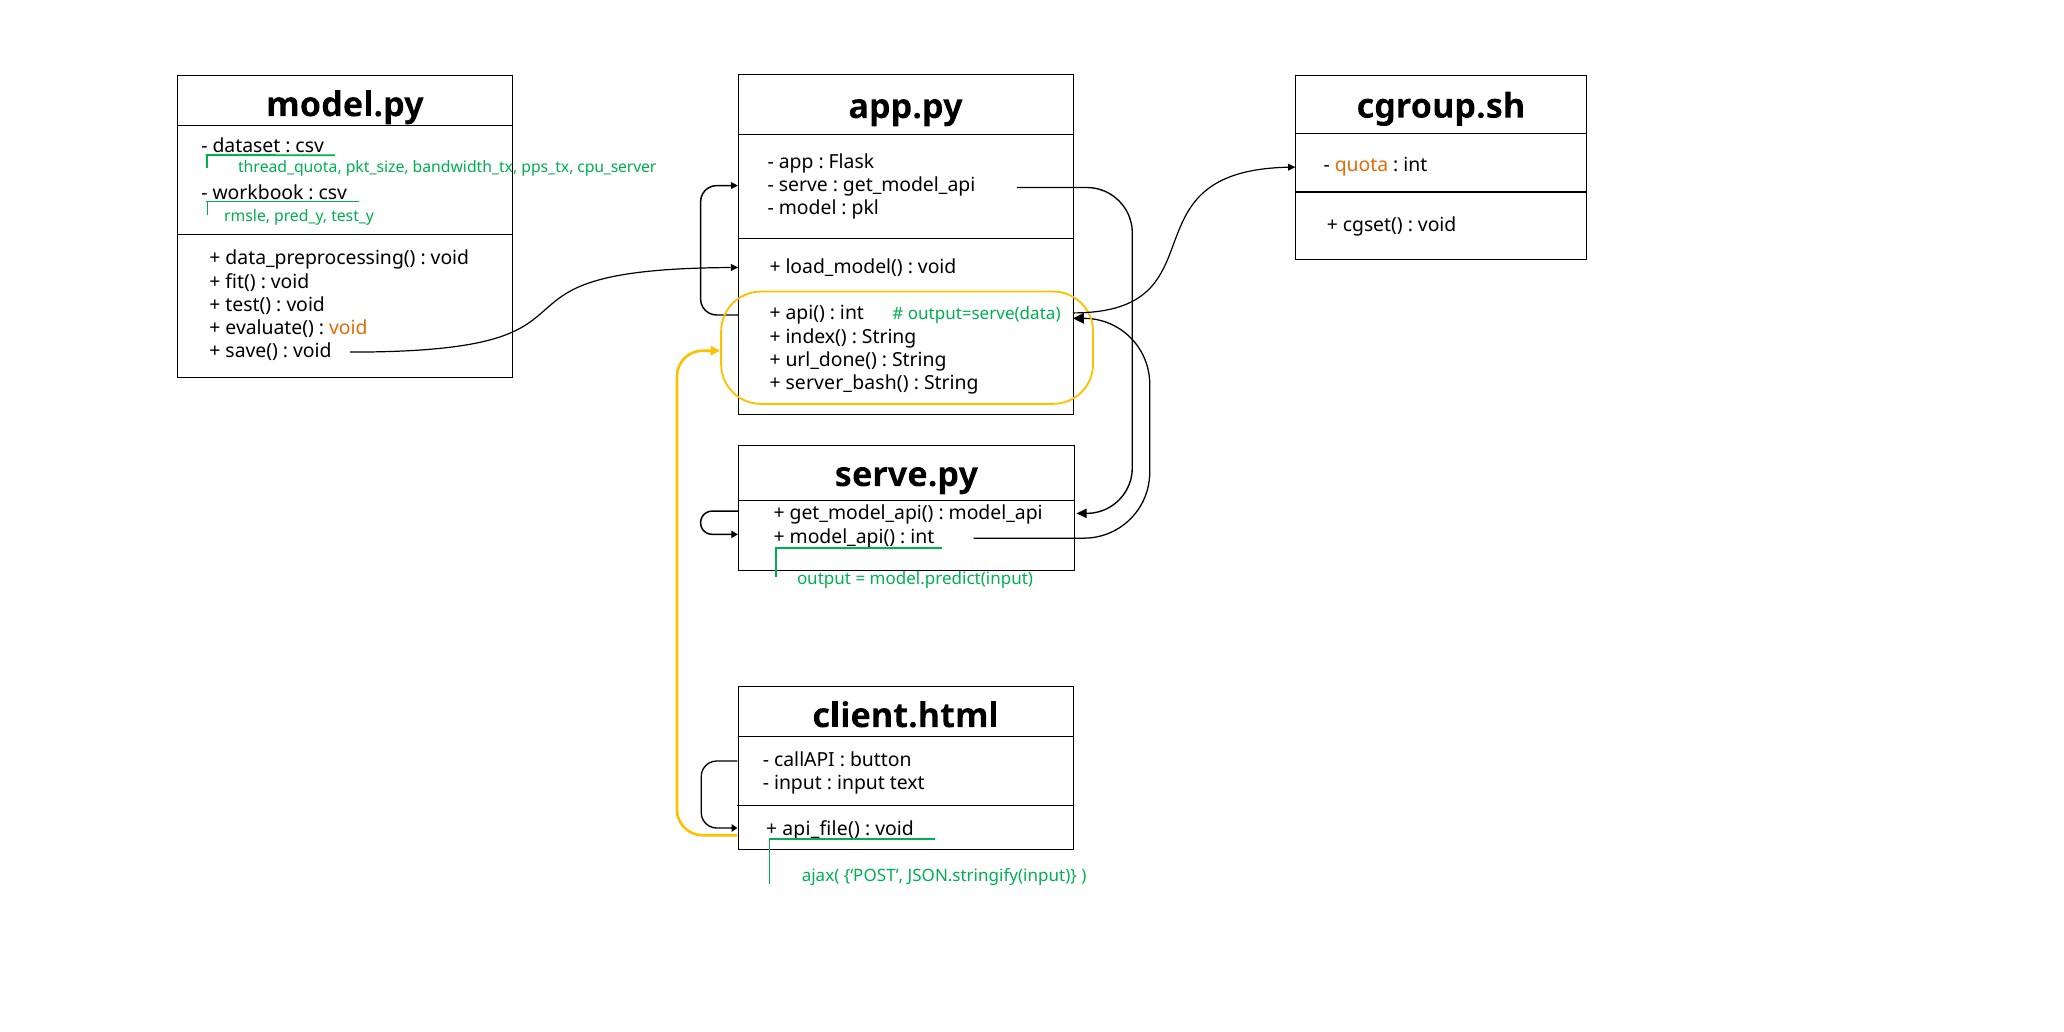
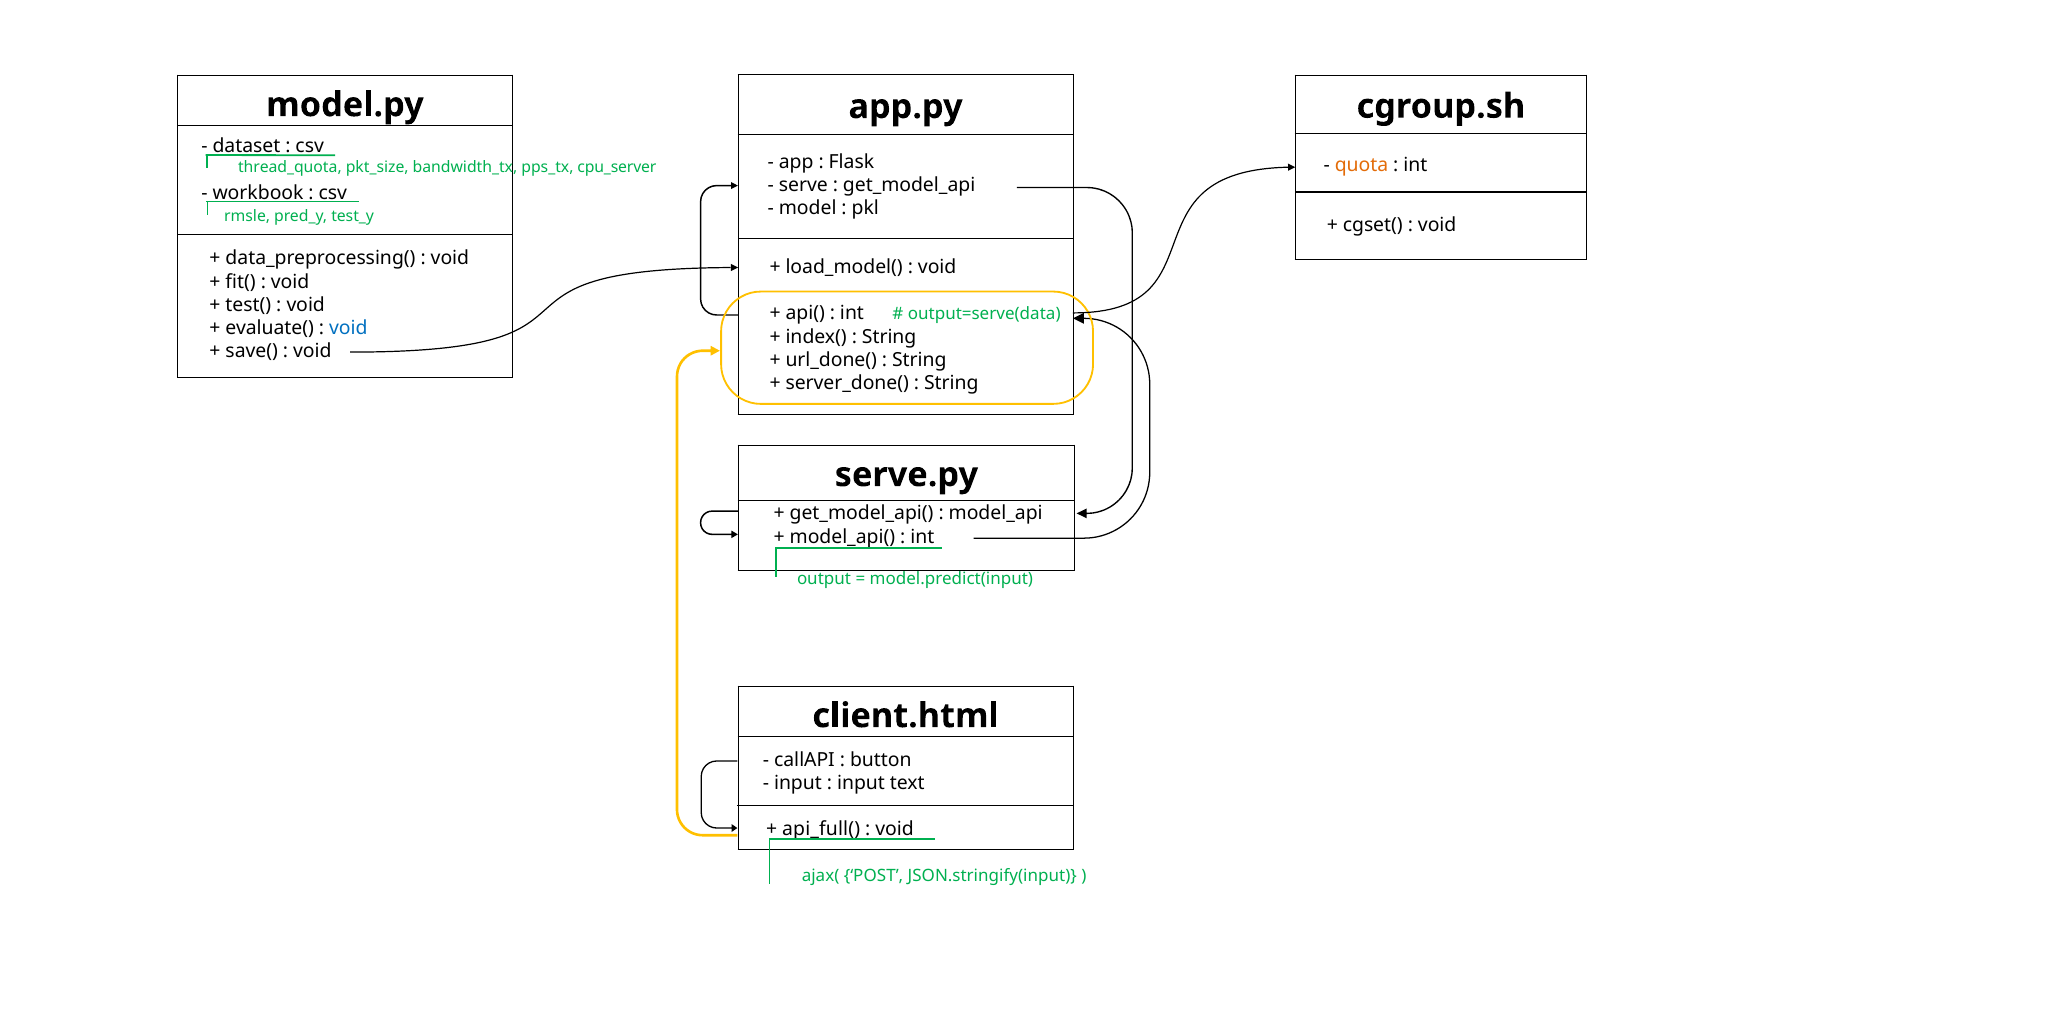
void colour: orange -> blue (348, 328)
server_bash(: server_bash( -> server_done( (847, 383)
api_file(: api_file( -> api_full( (821, 829)
